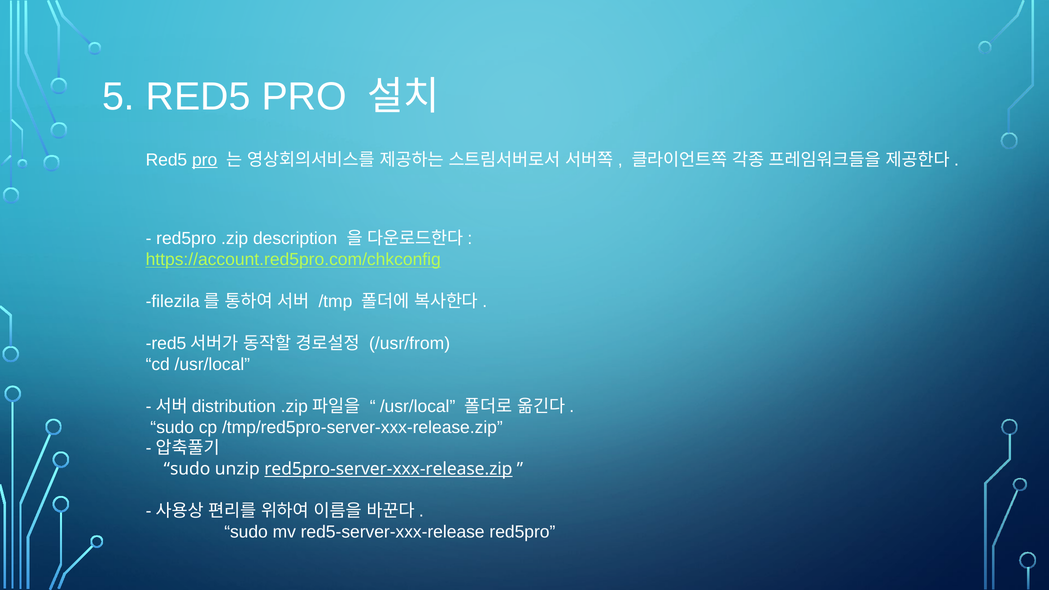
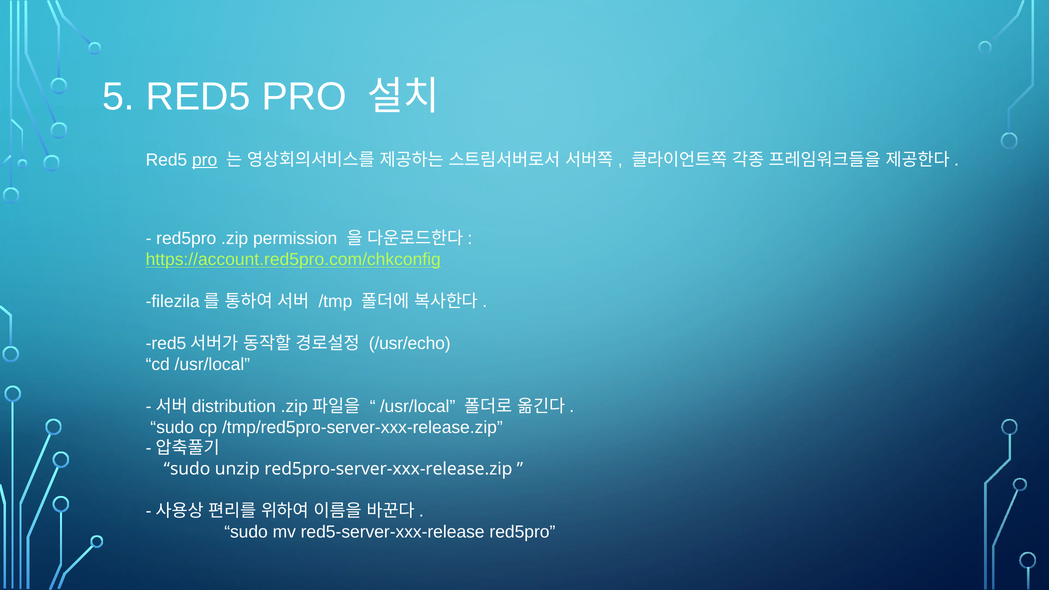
description: description -> permission (295, 239)
/usr/from: /usr/from -> /usr/echo (410, 343)
red5pro-server-xxx-release.zip underline: present -> none (388, 469)
